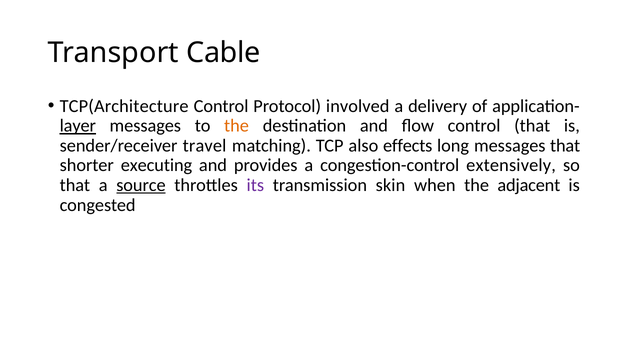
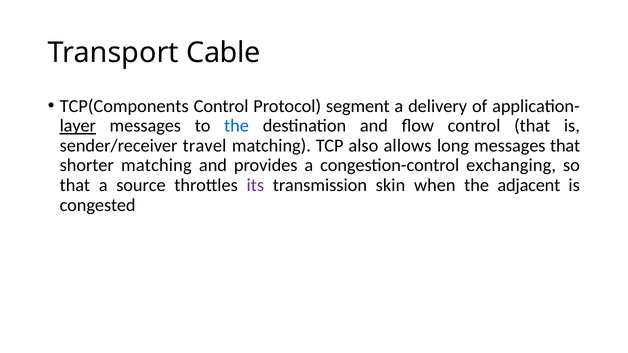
TCP(Architecture: TCP(Architecture -> TCP(Components (124, 106)
involved: involved -> segment (358, 106)
the colour: orange -> blue (237, 126)
effects: effects -> allows (408, 146)
shorter executing: executing -> matching (156, 166)
extensively: extensively -> exchanging (511, 166)
source underline: present -> none (141, 185)
